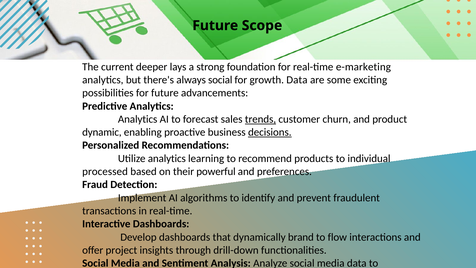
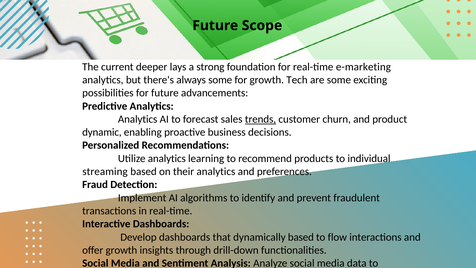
always social: social -> some (220, 80)
growth Data: Data -> Tech (297, 80)
decisions underline: present -> none (270, 132)
processed: processed -> streaming (105, 171)
their powerful: powerful -> analytics (216, 171)
dynamically brand: brand -> based (301, 237)
offer project: project -> growth (121, 250)
